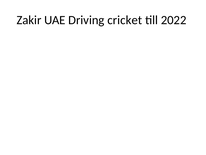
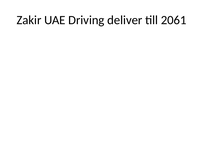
cricket: cricket -> deliver (125, 20)
2022: 2022 -> 2061 (174, 20)
